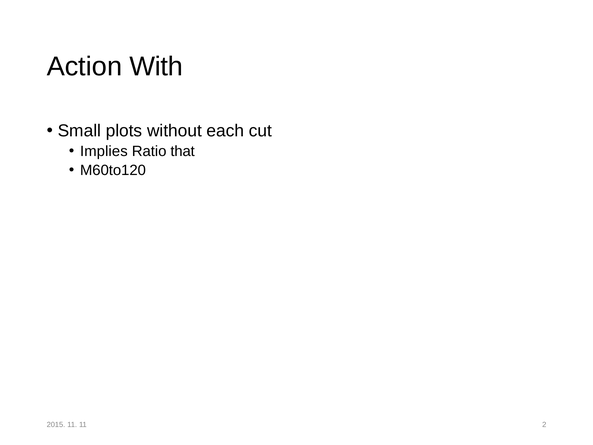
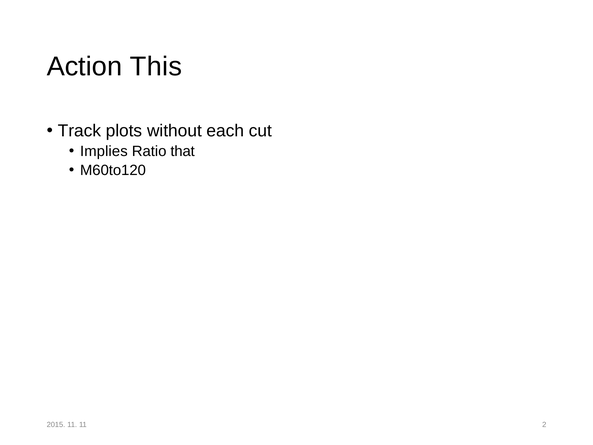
With: With -> This (156, 66)
Small: Small -> Track (79, 131)
